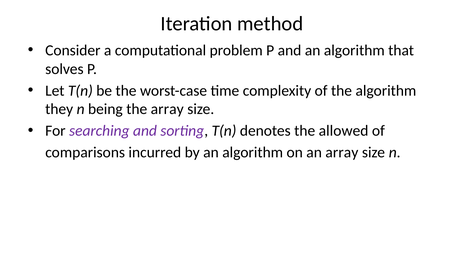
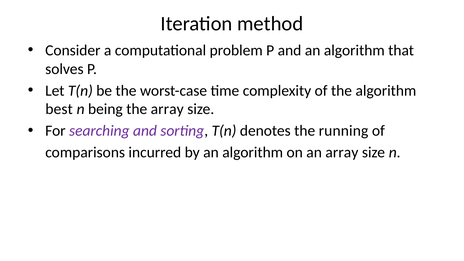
they: they -> best (59, 109)
allowed: allowed -> running (344, 131)
